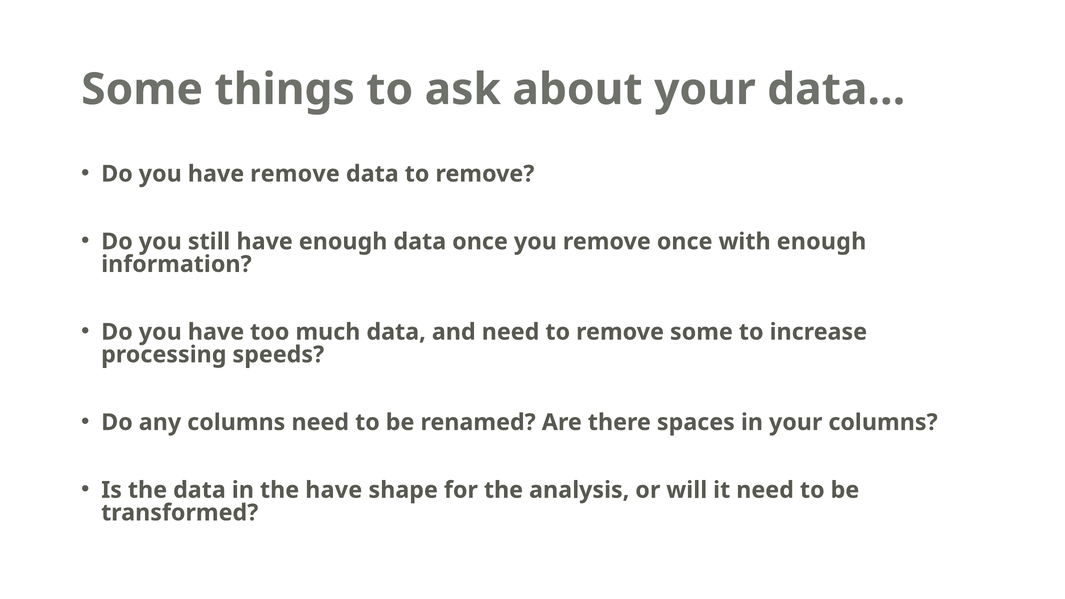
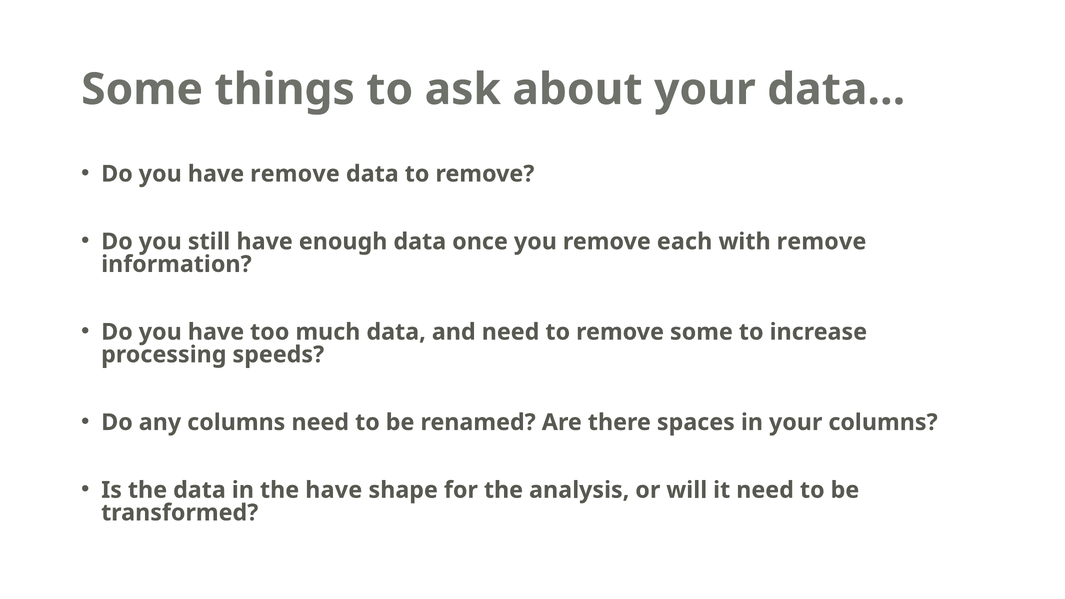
remove once: once -> each (685, 242)
with enough: enough -> remove (821, 242)
